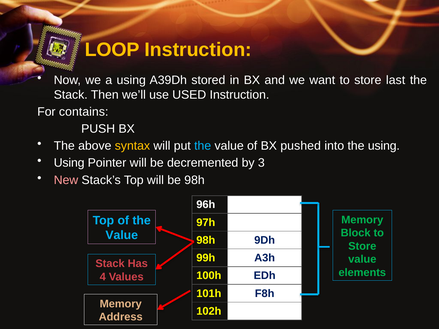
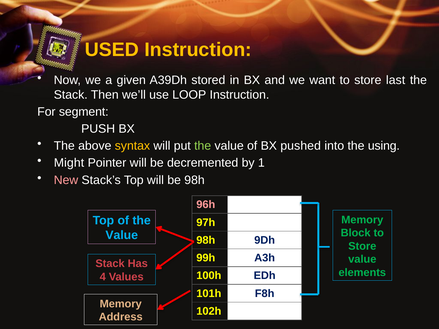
LOOP: LOOP -> USED (112, 50)
a using: using -> given (131, 80)
USED: USED -> LOOP (189, 95)
contains: contains -> segment (84, 112)
the colour: light blue -> light green (203, 146)
Using: Using -> Might (69, 163)
3: 3 -> 1 (261, 163)
96h colour: white -> pink (206, 205)
